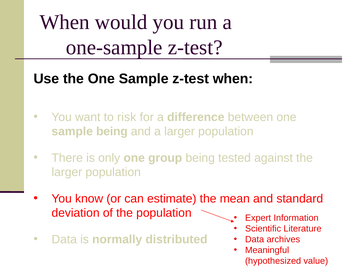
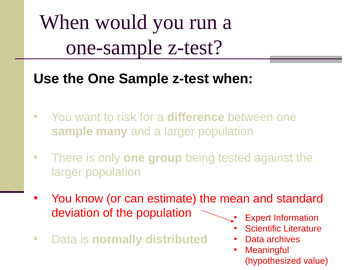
sample being: being -> many (112, 131)
